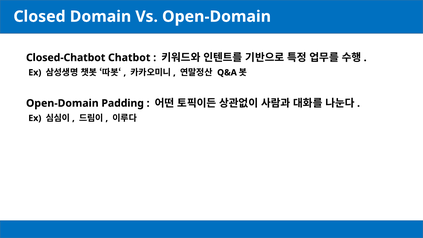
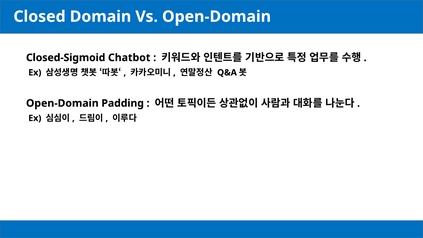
Closed-Chatbot: Closed-Chatbot -> Closed-Sigmoid (66, 58)
